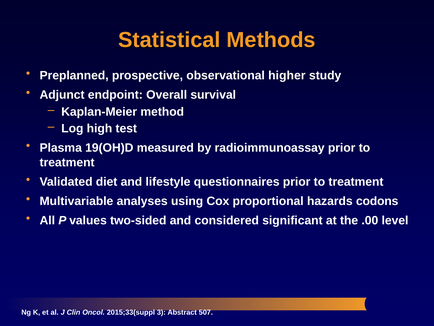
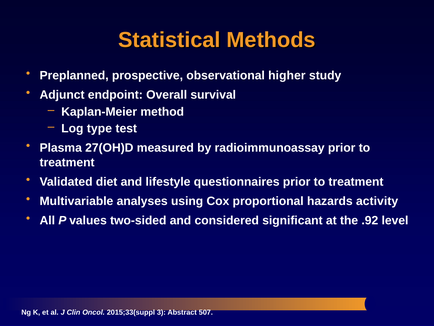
high: high -> type (99, 128)
19(OH)D: 19(OH)D -> 27(OH)D (109, 148)
codons: codons -> activity (377, 201)
.00: .00 -> .92 (370, 220)
